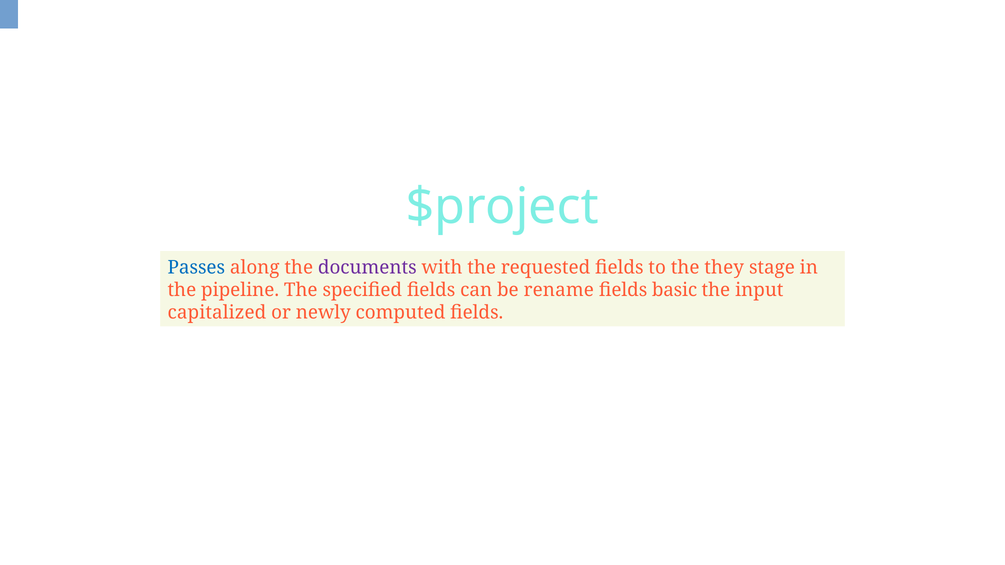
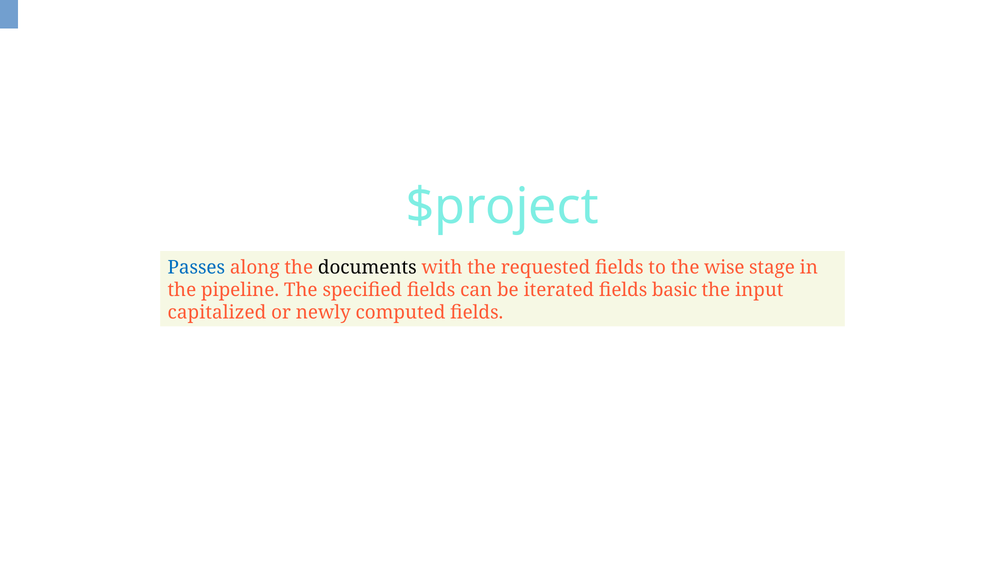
documents colour: purple -> black (367, 268)
they: they -> wise (724, 268)
rename: rename -> iterated (559, 290)
